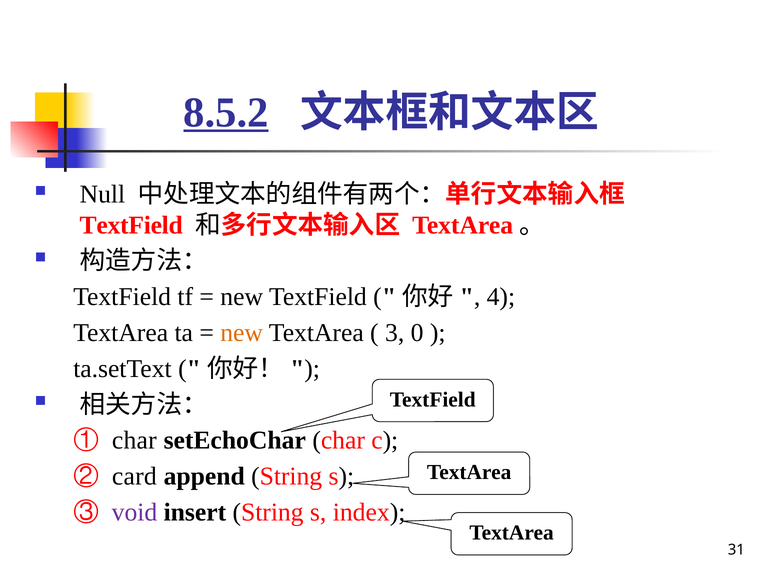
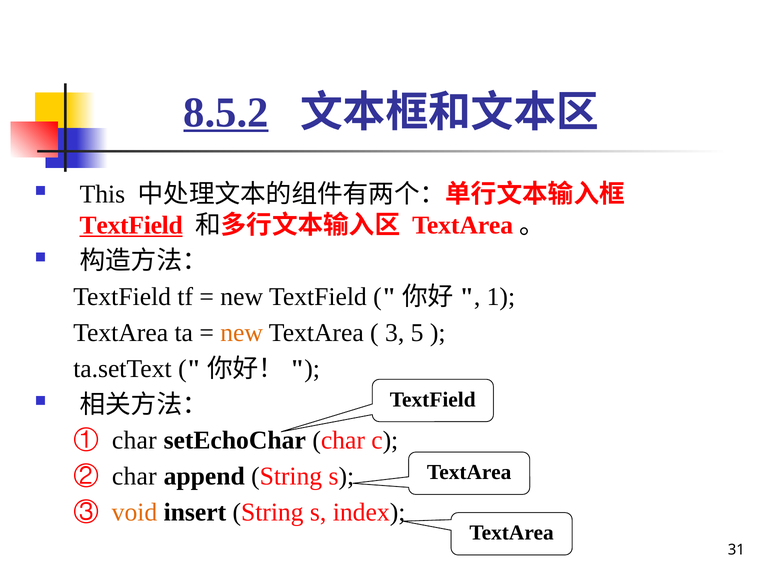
Null: Null -> This (102, 194)
TextField underline: none -> present (131, 225)
4: 4 -> 1 (501, 297)
0: 0 -> 5 (417, 333)
card: card -> char (134, 476)
void colour: purple -> orange (134, 512)
